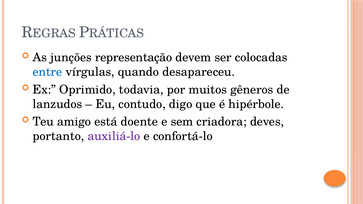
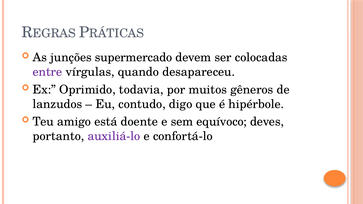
representação: representação -> supermercado (134, 58)
entre colour: blue -> purple (47, 72)
criadora: criadora -> equívoco (222, 122)
